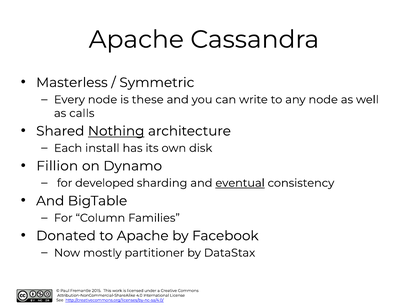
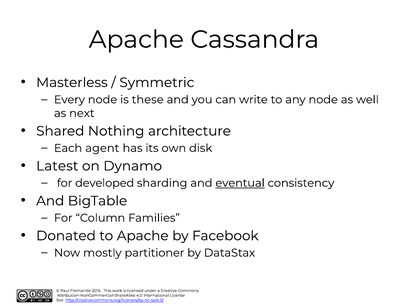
calls: calls -> next (82, 113)
Nothing underline: present -> none (116, 131)
install: install -> agent (102, 148)
Fillion: Fillion -> Latest (57, 166)
